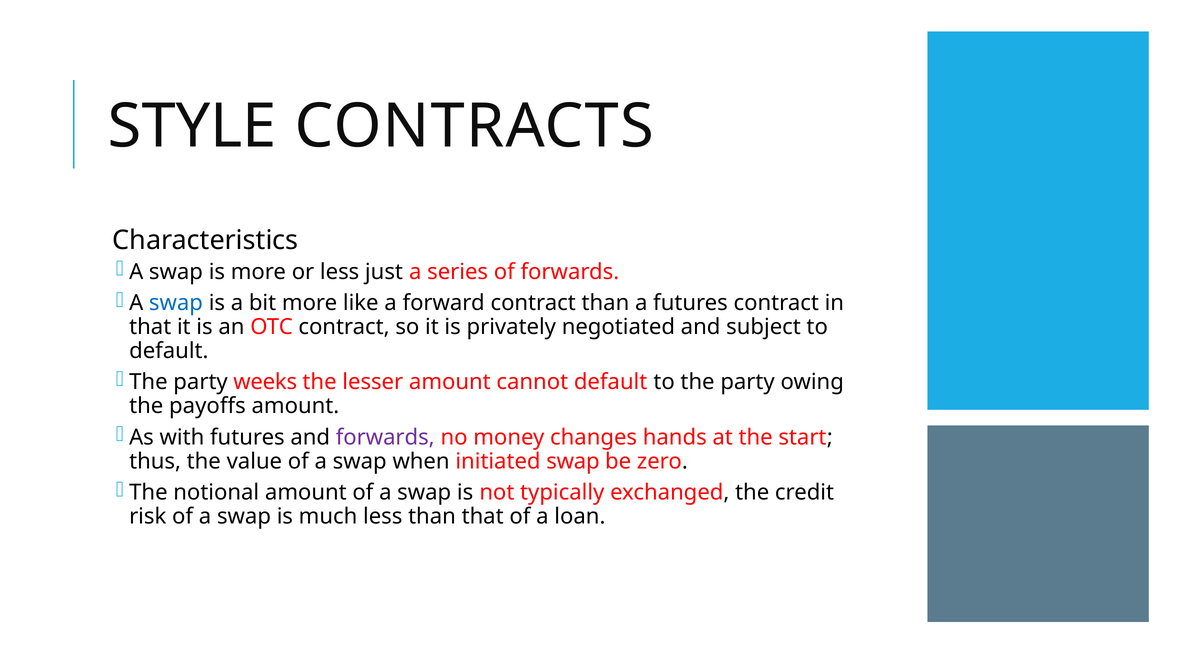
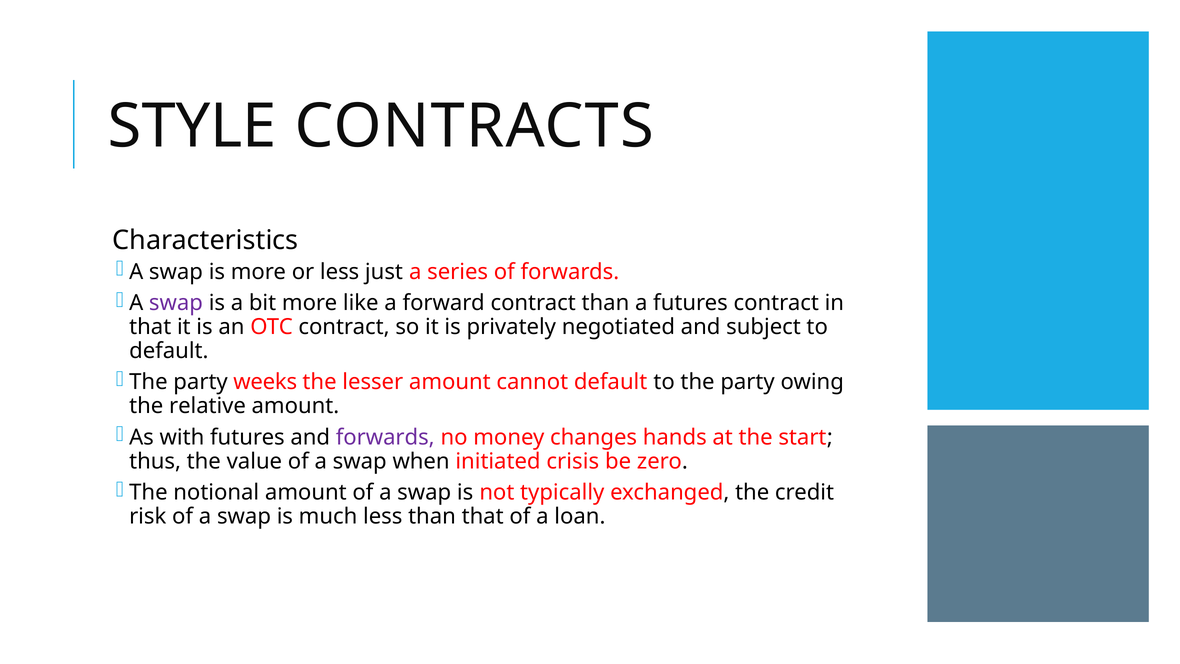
swap colour: blue -> purple (176, 303)
payoffs: payoffs -> relative (207, 406)
initiated swap: swap -> crisis (573, 461)
